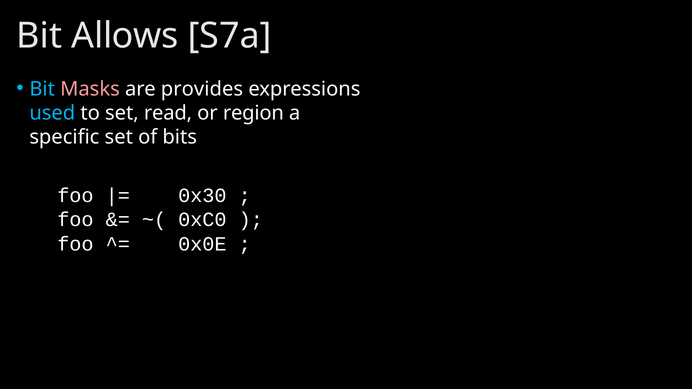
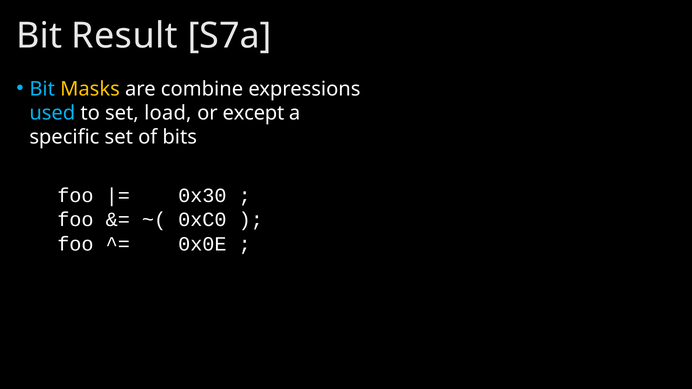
Allows: Allows -> Result (125, 36)
Masks colour: pink -> yellow (90, 89)
provides: provides -> combine (202, 89)
read: read -> load (168, 113)
region: region -> except (253, 113)
